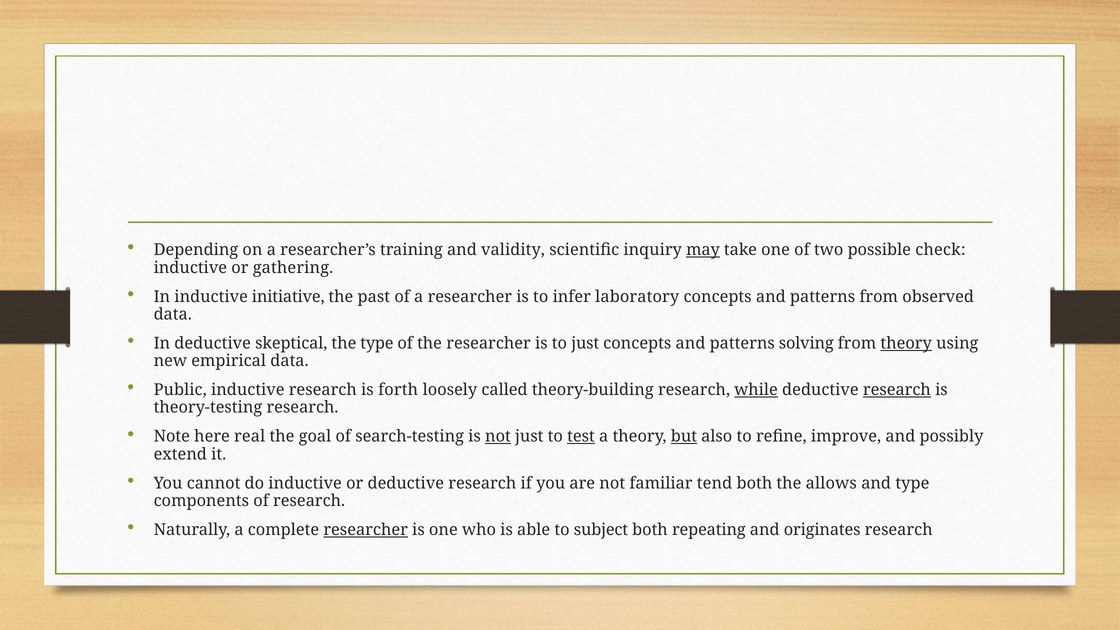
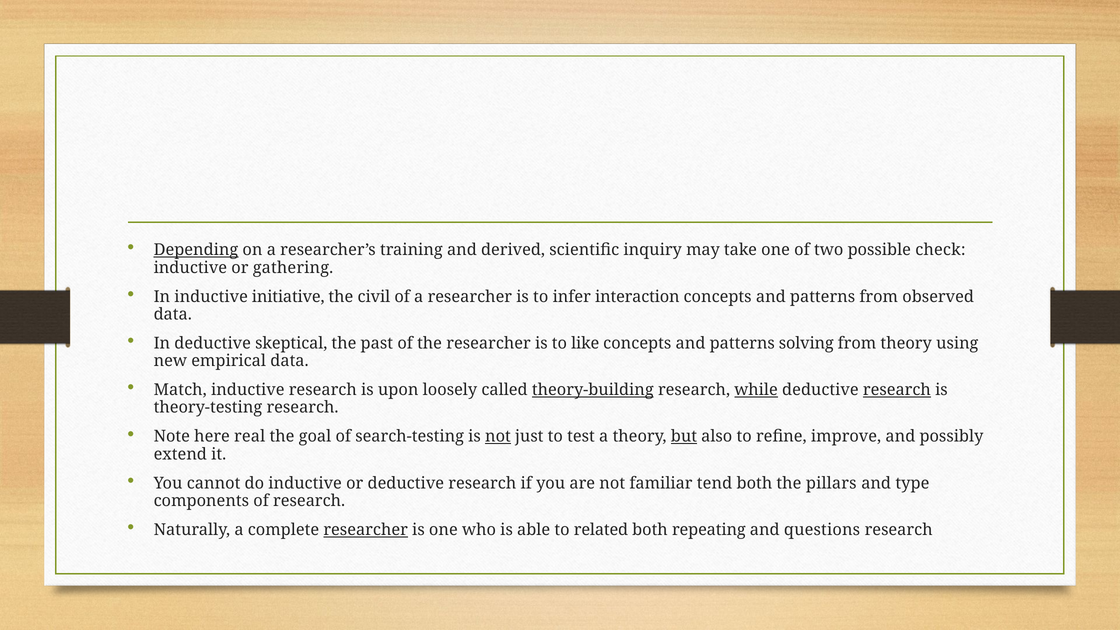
Depending underline: none -> present (196, 250)
validity: validity -> derived (513, 250)
may underline: present -> none (703, 250)
past: past -> civil (374, 297)
laboratory: laboratory -> interaction (637, 297)
the type: type -> past (377, 343)
to just: just -> like (585, 343)
theory underline: present -> none (906, 343)
Public: Public -> Match (180, 390)
forth: forth -> upon (398, 390)
theory-building underline: none -> present (593, 390)
test underline: present -> none (581, 437)
allows: allows -> pillars (831, 483)
subject: subject -> related (601, 530)
originates: originates -> questions (822, 530)
